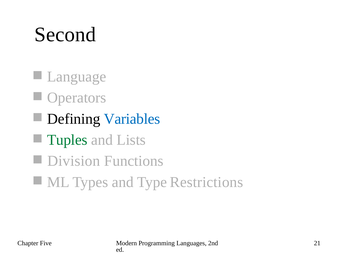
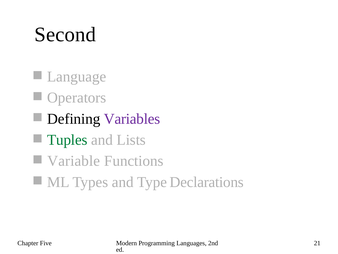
Variables colour: blue -> purple (132, 119)
Division: Division -> Variable (74, 161)
Restrictions: Restrictions -> Declarations (207, 182)
